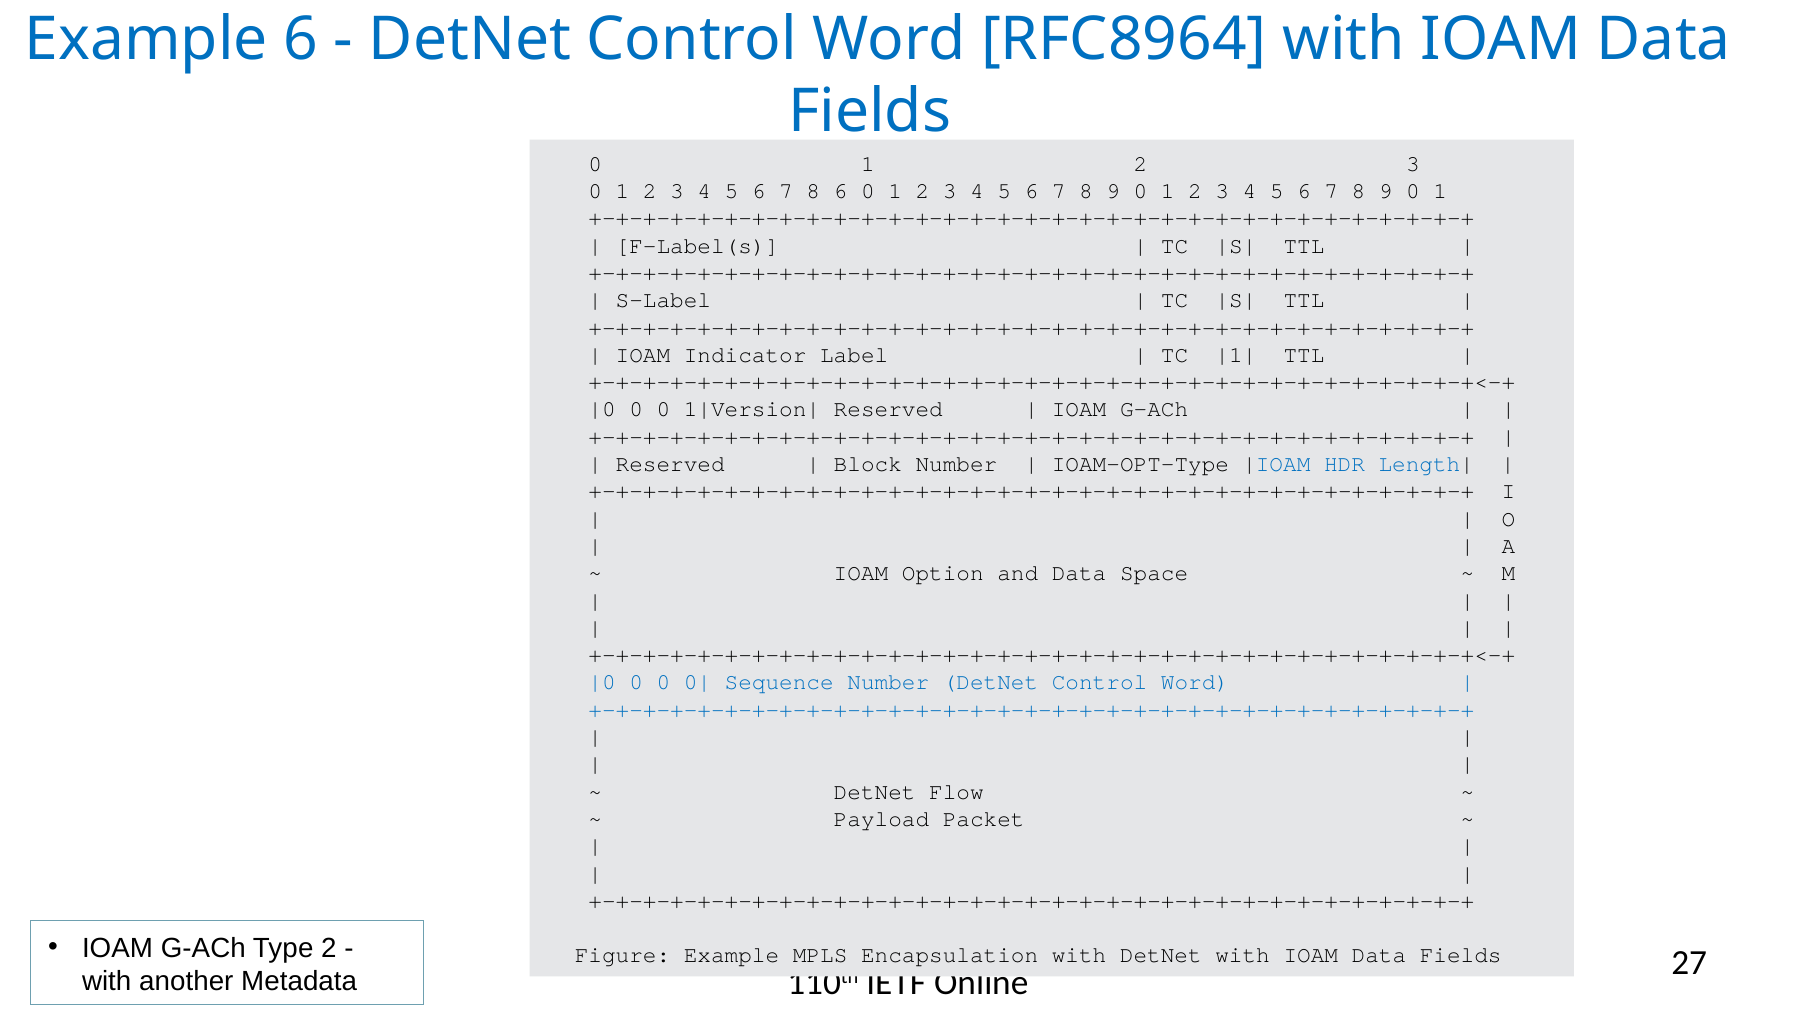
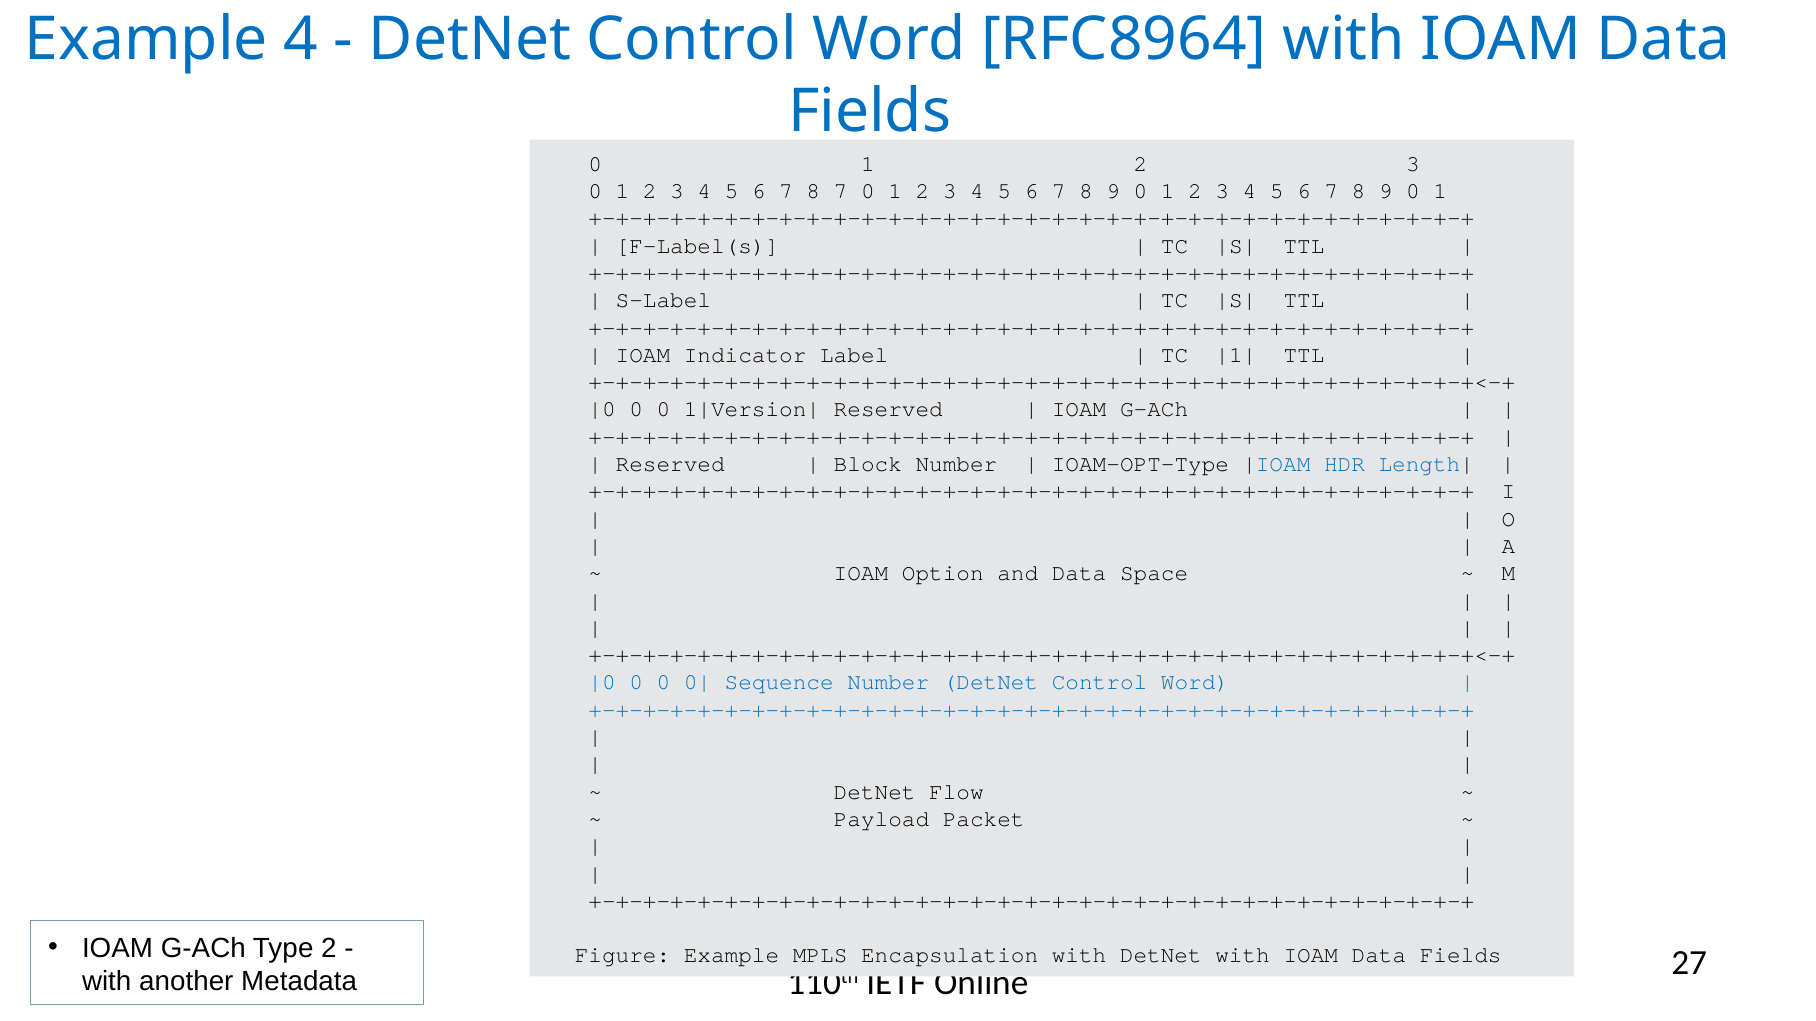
Example 6: 6 -> 4 (301, 39)
8 6: 6 -> 7 (841, 191)
